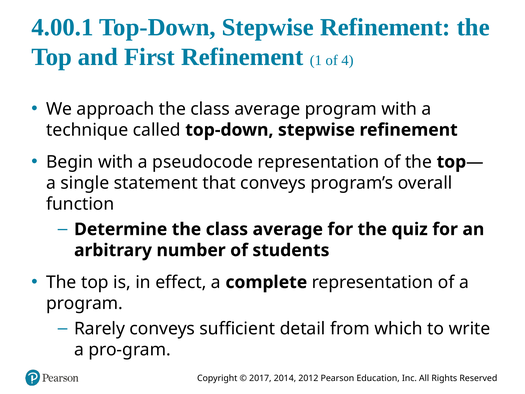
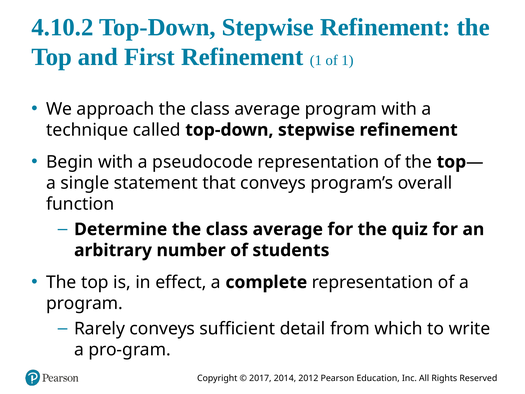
4.00.1: 4.00.1 -> 4.10.2 (62, 27)
of 4: 4 -> 1 (347, 60)
